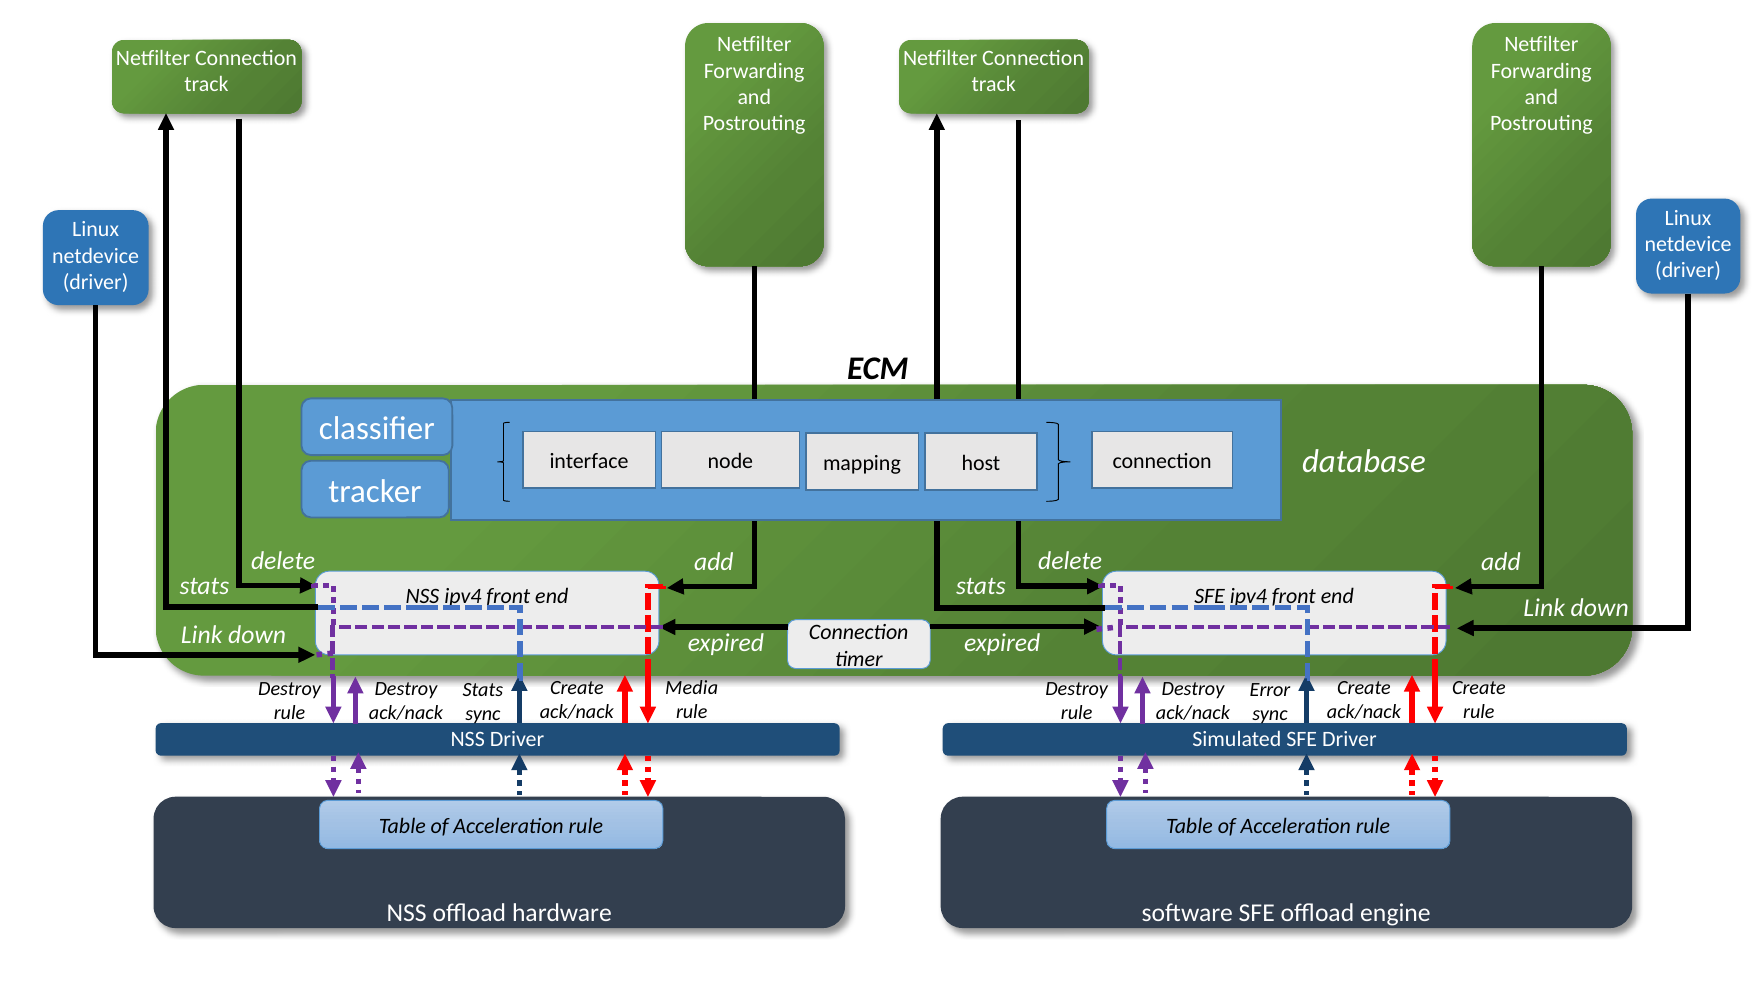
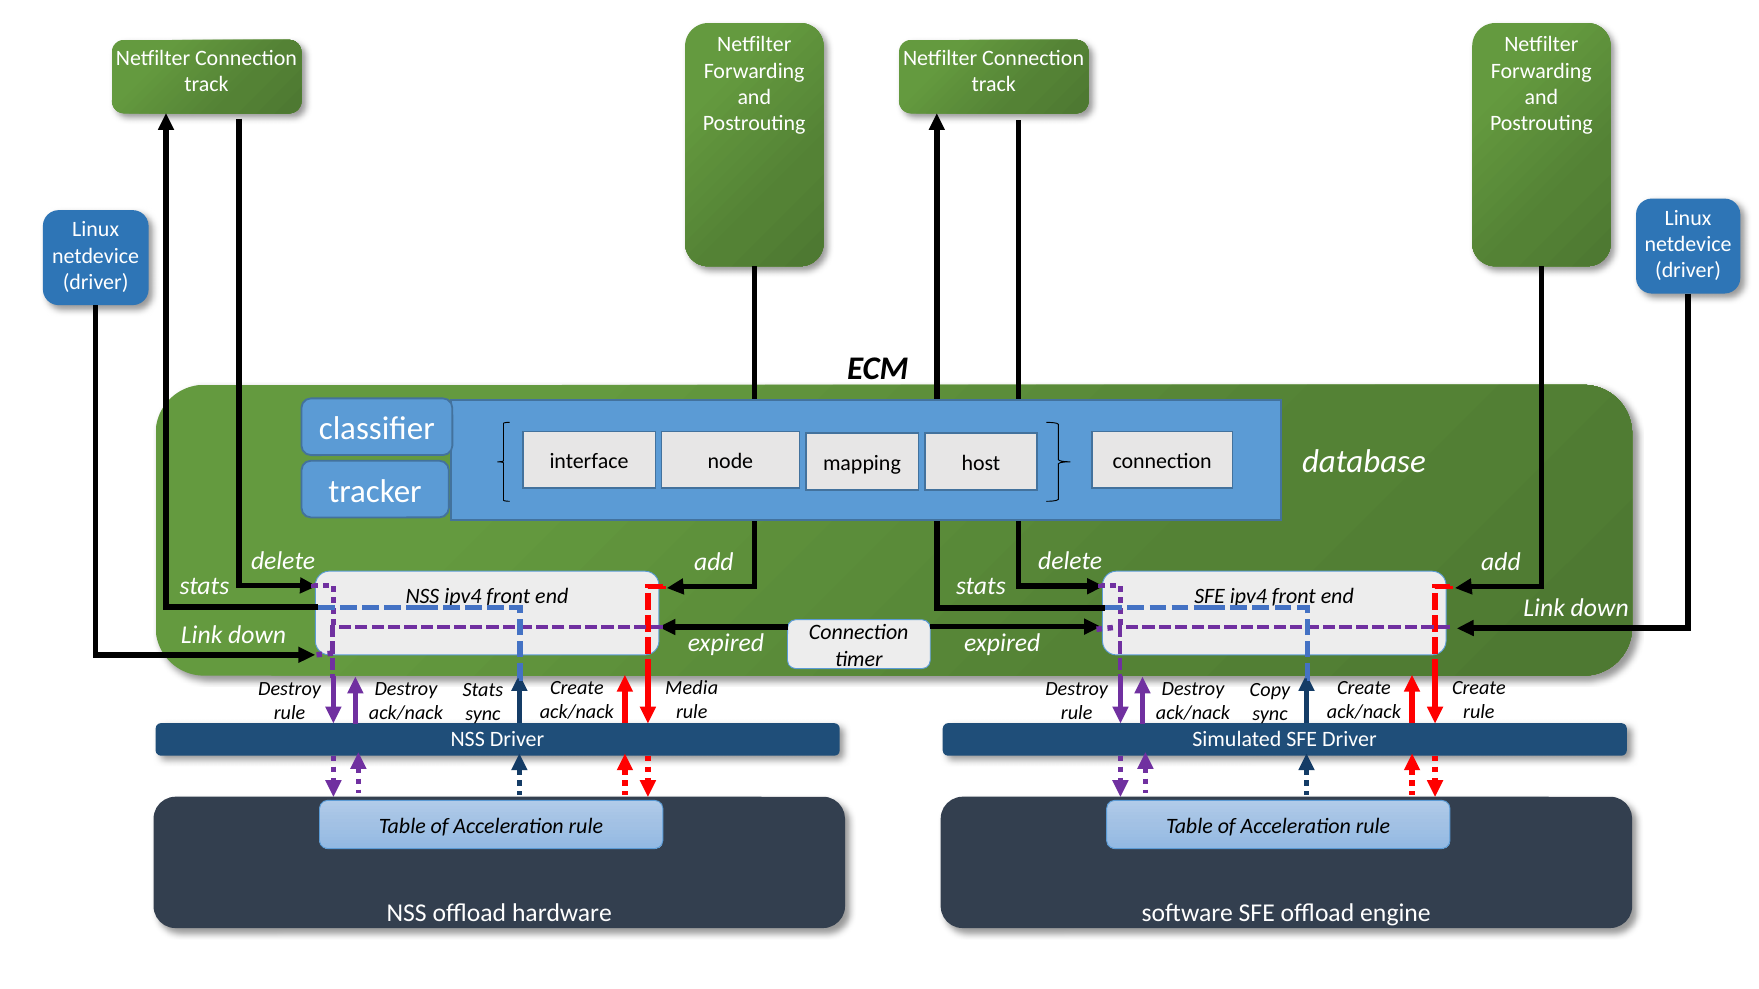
Error: Error -> Copy (1270, 690)
